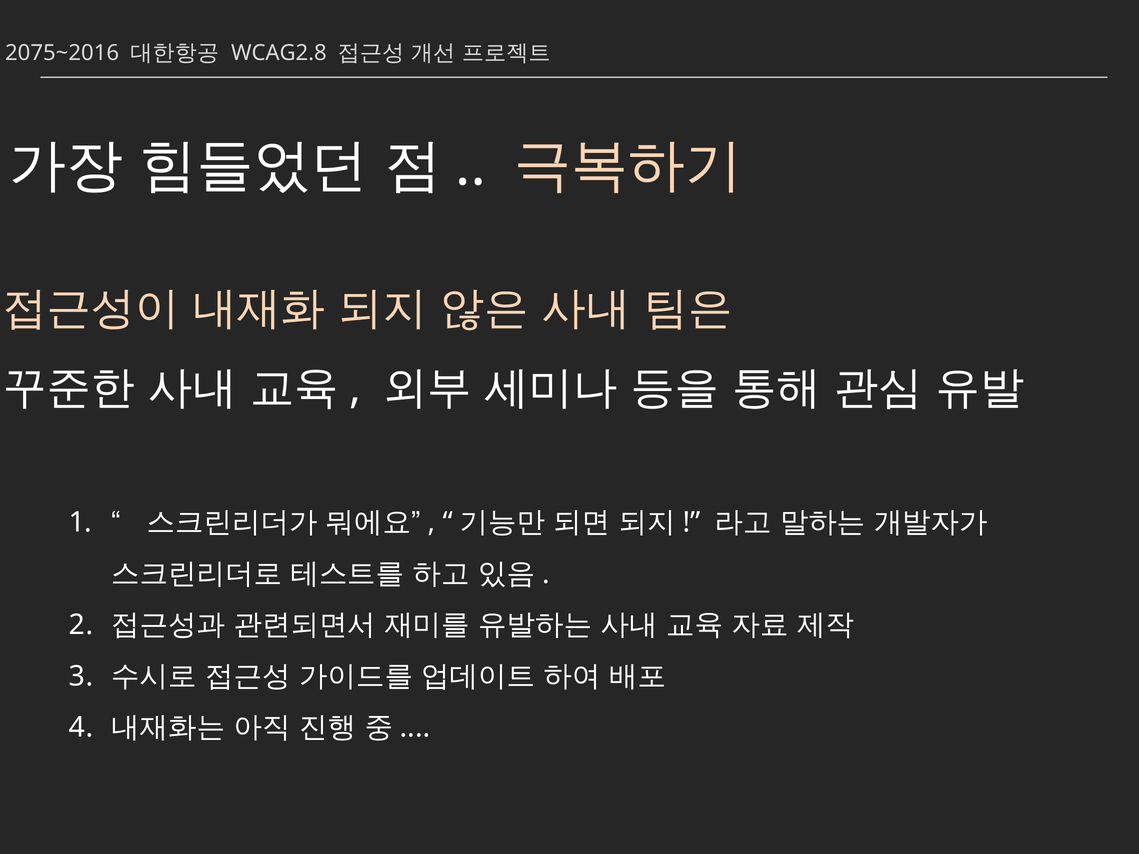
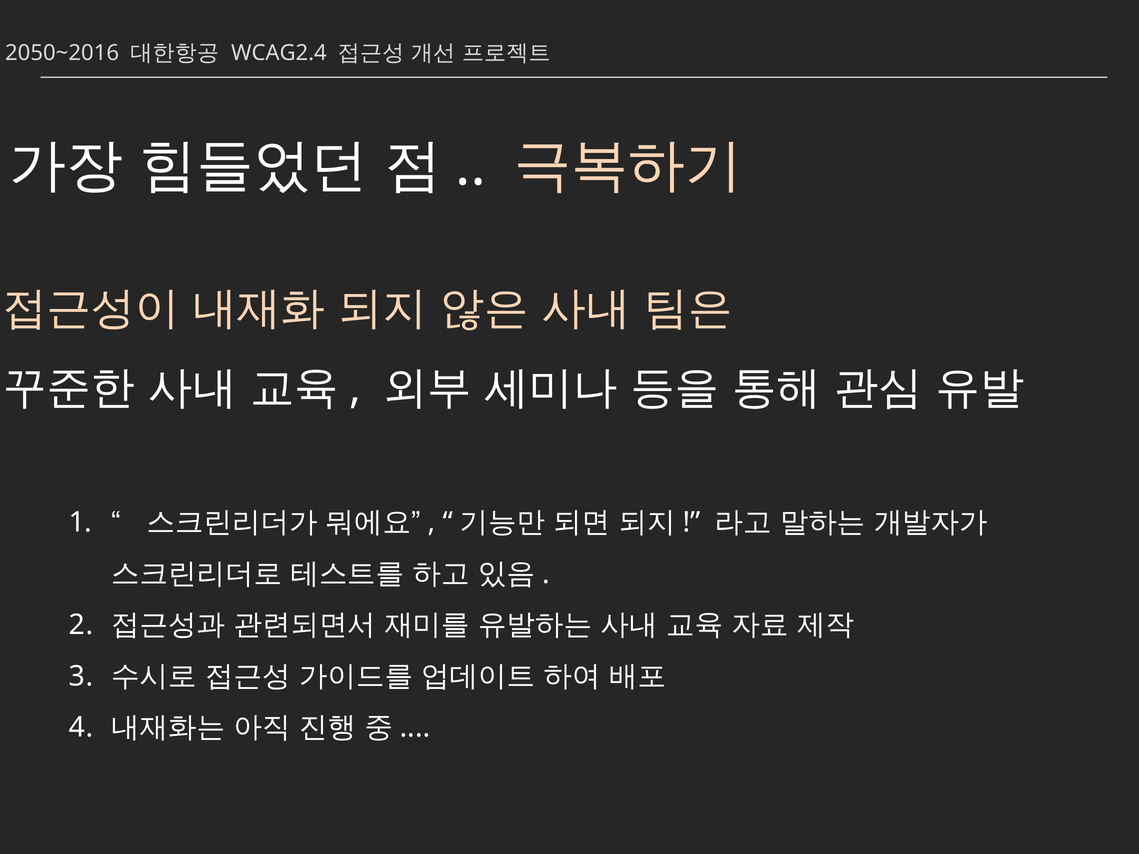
2075~2016: 2075~2016 -> 2050~2016 (62, 53)
WCAG2.8: WCAG2.8 -> WCAG2.4 (279, 53)
